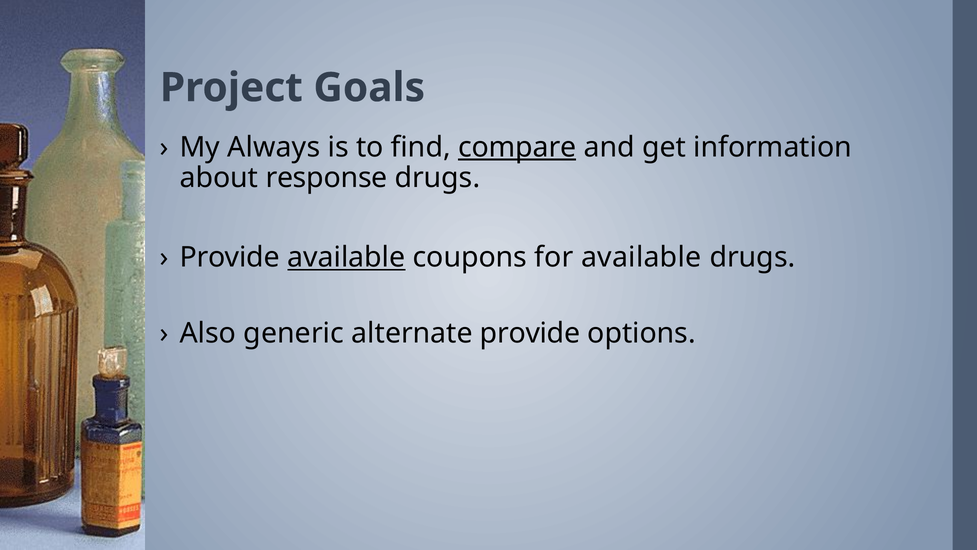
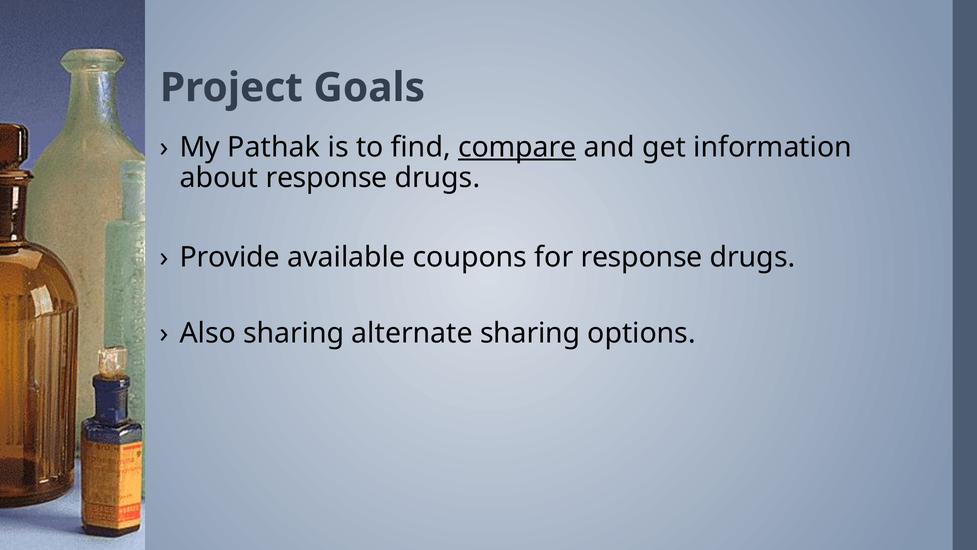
Always: Always -> Pathak (274, 147)
available underline: present -> none (346, 257)
for available: available -> response (642, 257)
Also generic: generic -> sharing (294, 333)
alternate provide: provide -> sharing (530, 333)
